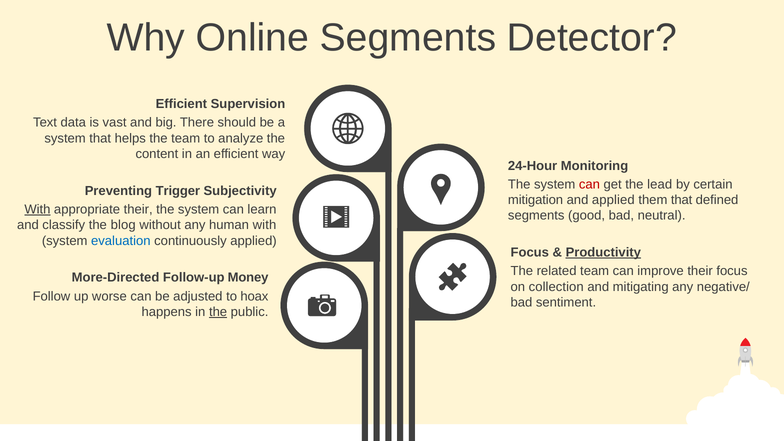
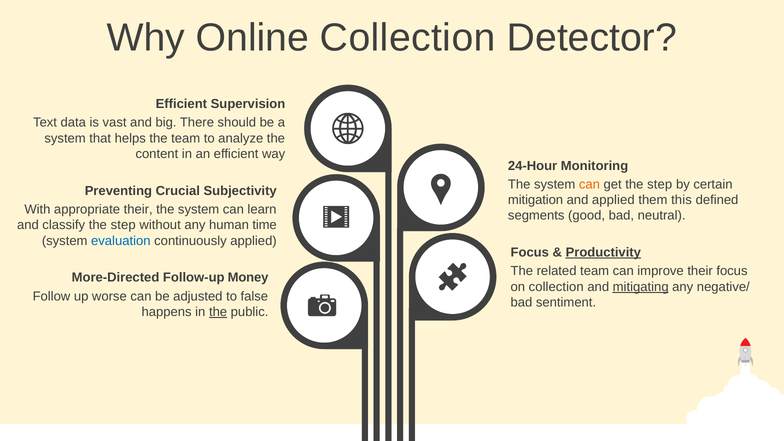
Online Segments: Segments -> Collection (408, 38)
can colour: red -> orange (589, 184)
get the lead: lead -> step (660, 184)
Trigger: Trigger -> Crucial (178, 191)
them that: that -> this (681, 200)
With underline: present -> none (37, 209)
classify the blog: blog -> step (123, 225)
human with: with -> time (265, 225)
mitigating underline: none -> present (641, 287)
hoax: hoax -> false (254, 296)
